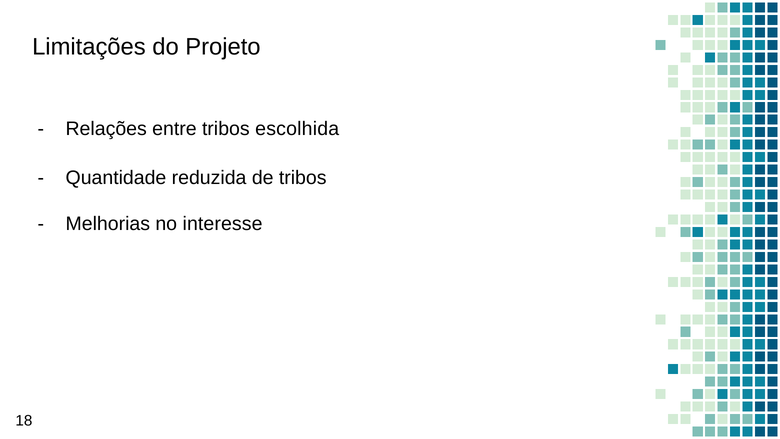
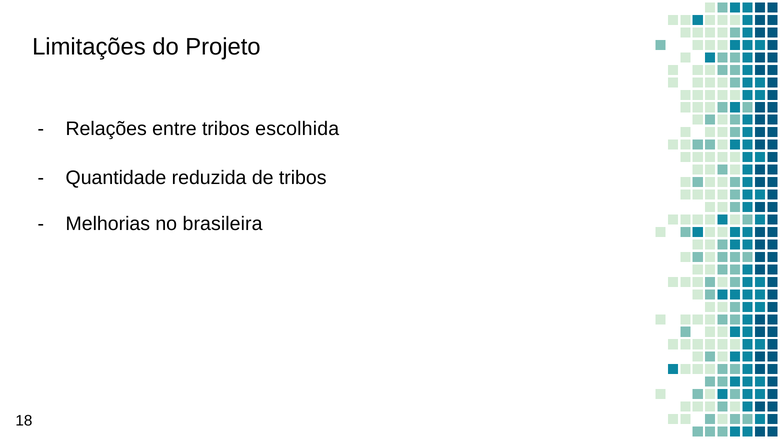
interesse: interesse -> brasileira (223, 223)
